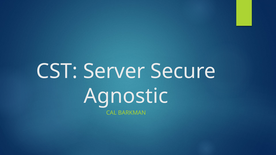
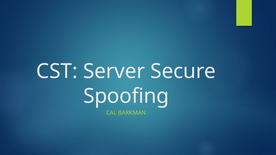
Agnostic: Agnostic -> Spoofing (126, 96)
